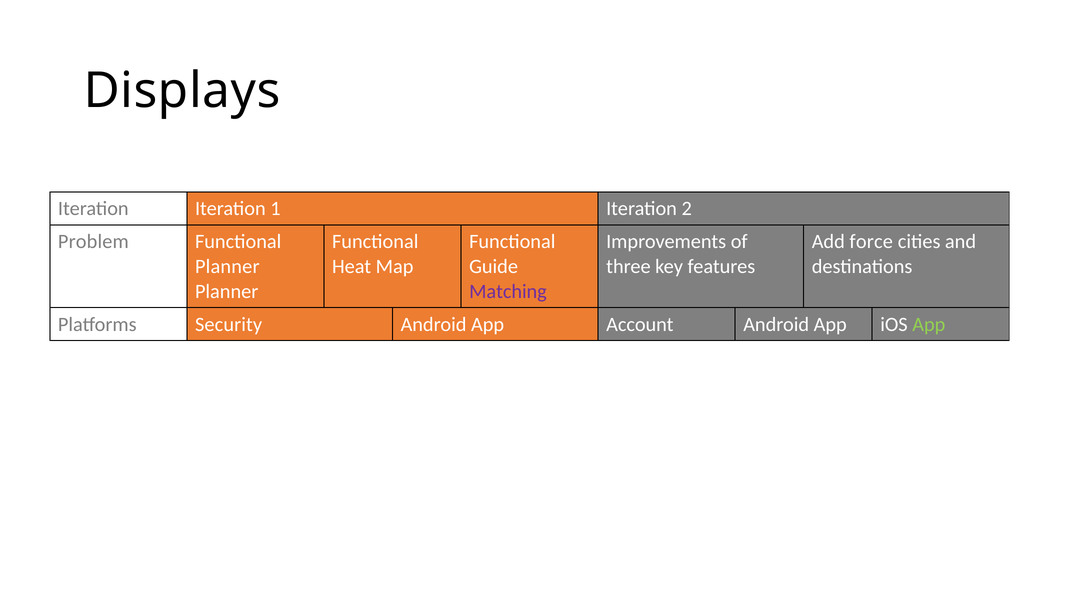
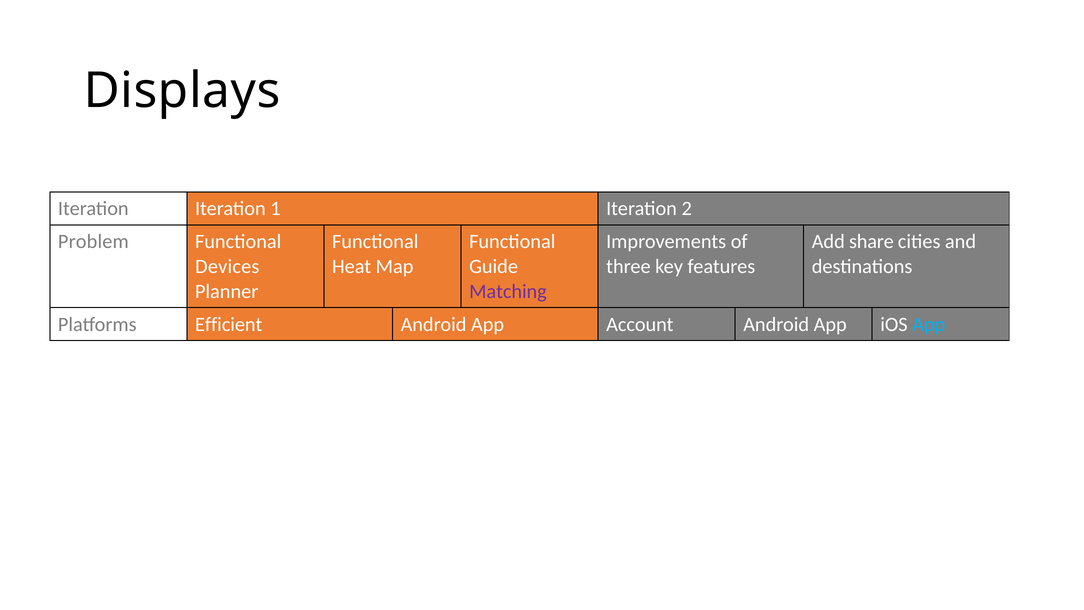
force: force -> share (871, 242)
Planner: Planner -> Devices (227, 266)
Security: Security -> Efficient (229, 324)
App colour: light green -> light blue (929, 324)
